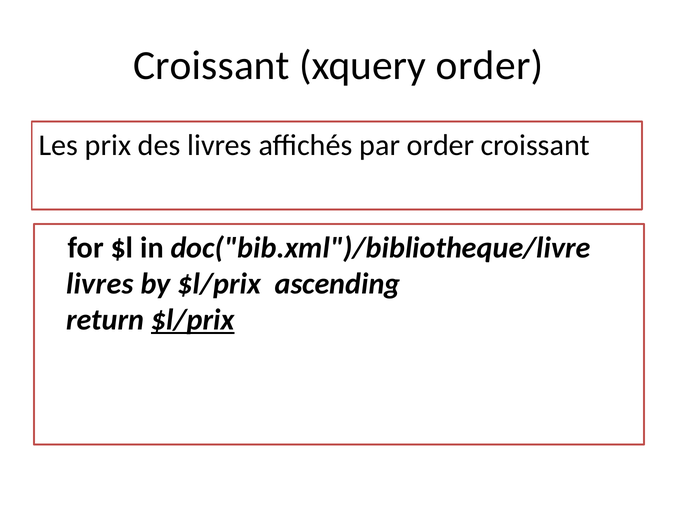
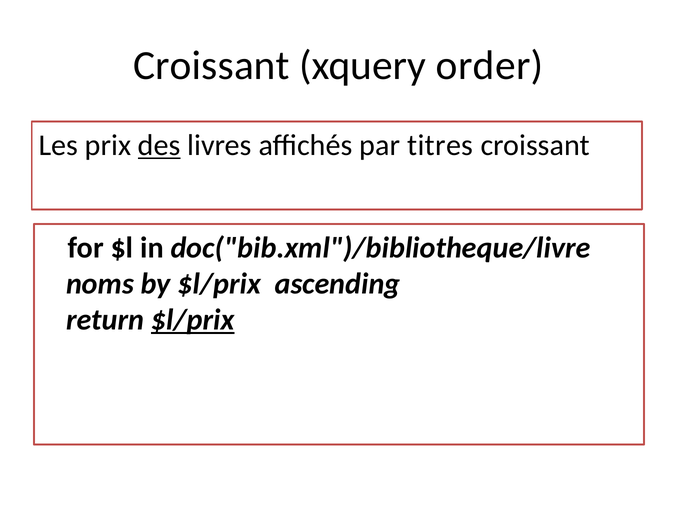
des underline: none -> present (159, 145)
par order: order -> titres (440, 145)
livres: livres -> noms (100, 284)
